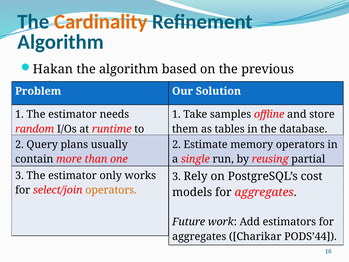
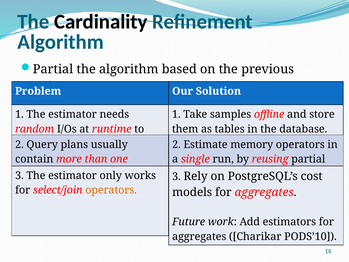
Cardinality colour: orange -> black (101, 22)
Hakan: Hakan -> Partial (53, 69)
PODS’44: PODS’44 -> PODS’10 (310, 236)
